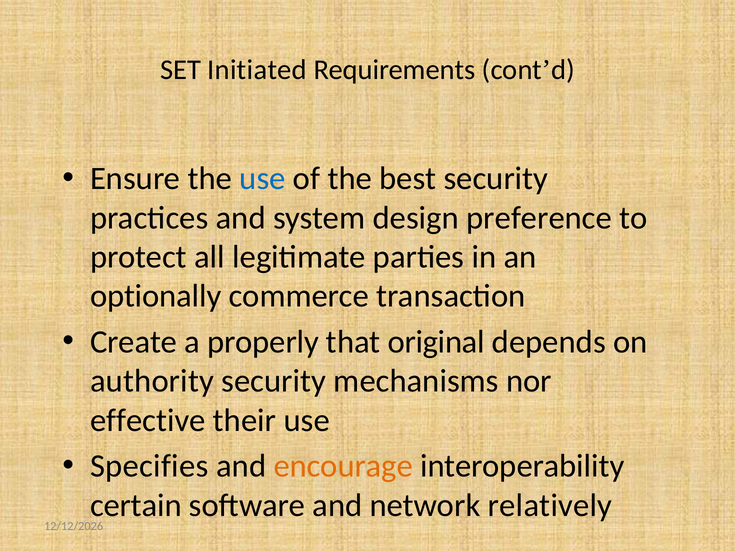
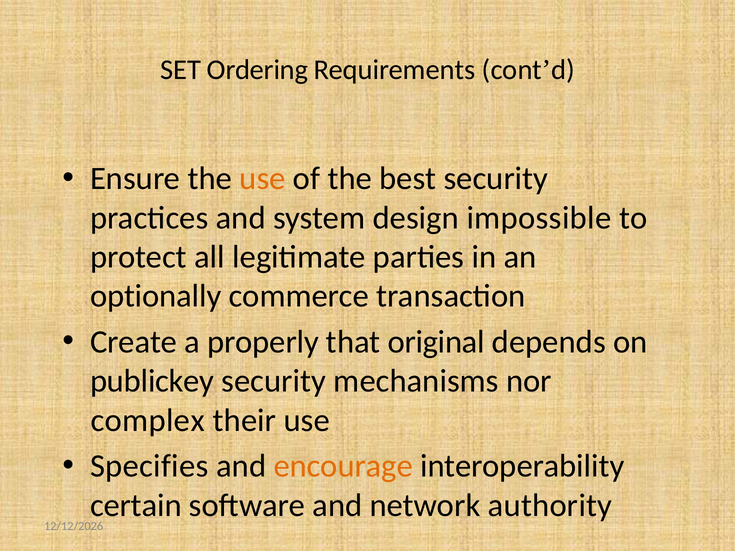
Initiated: Initiated -> Ordering (257, 70)
use colour: blue -> orange (263, 179)
preference: preference -> impossible (539, 218)
authority: authority -> publickey (152, 381)
effective: effective -> complex (148, 420)
relatively: relatively -> authority (550, 505)
